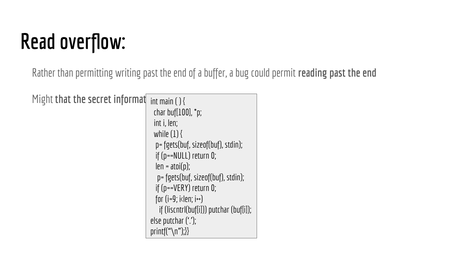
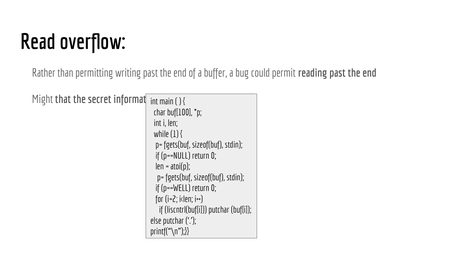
p==VERY: p==VERY -> p==WELL (176, 188)
i=9: i=9 -> i=2 (171, 199)
